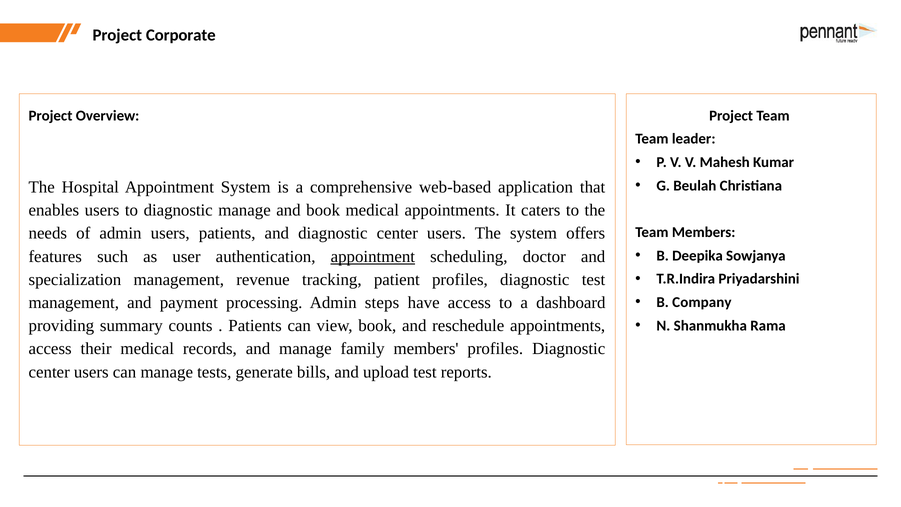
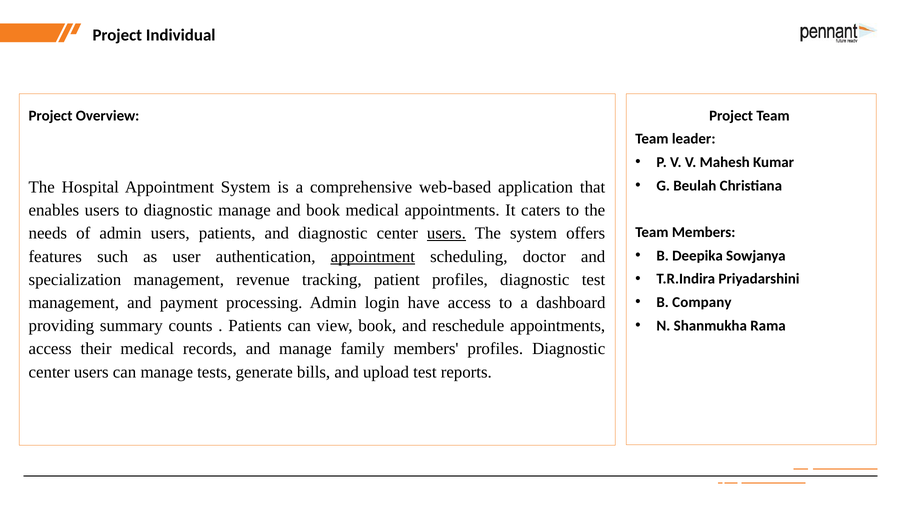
Corporate: Corporate -> Individual (181, 35)
users underline: none -> present (446, 233)
steps: steps -> login (382, 303)
